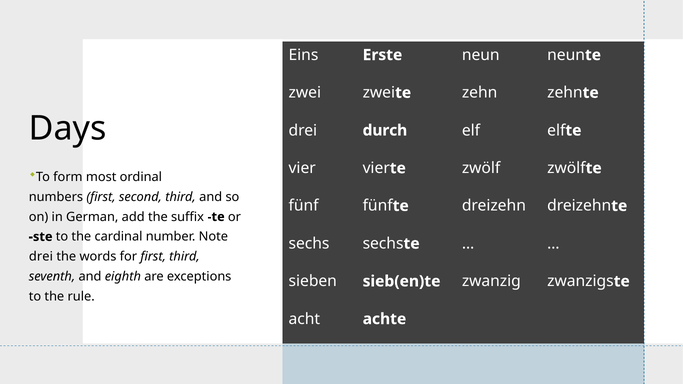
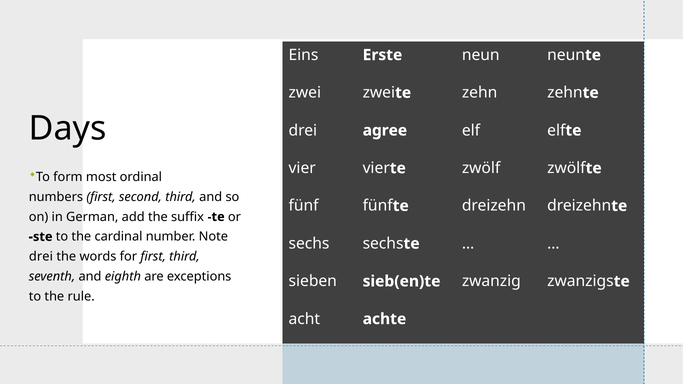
durch: durch -> agree (385, 130)
